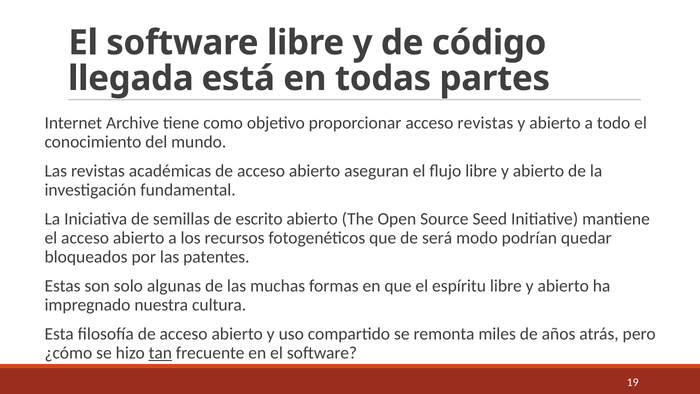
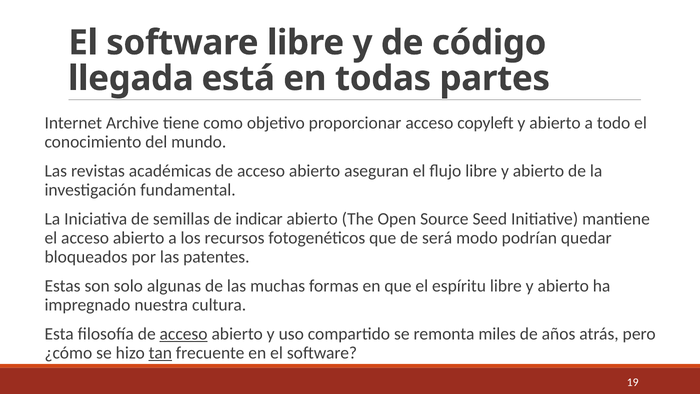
acceso revistas: revistas -> copyleft (486, 123)
escrito: escrito -> indicar (259, 219)
acceso underline: none -> present (184, 334)
